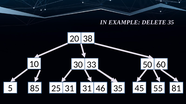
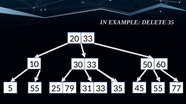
20 38: 38 -> 33 (88, 39)
5 85: 85 -> 55 (35, 89)
25 31: 31 -> 79 (70, 89)
31 46: 46 -> 33 (100, 89)
81: 81 -> 77 (176, 89)
